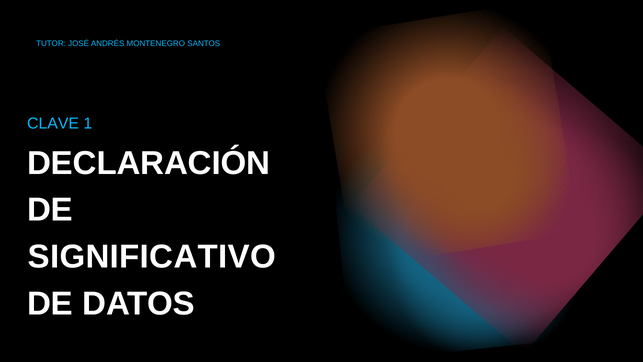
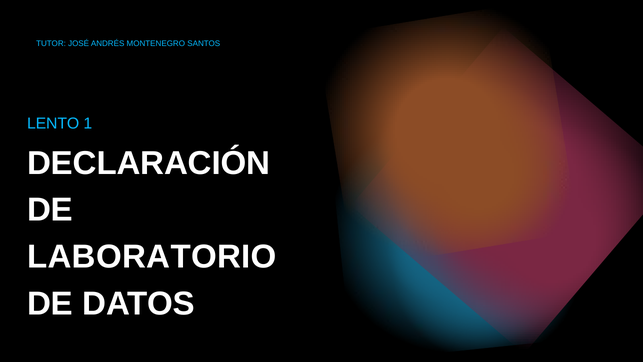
CLAVE: CLAVE -> LENTO (53, 123)
SIGNIFICATIVO: SIGNIFICATIVO -> LABORATORIO (152, 257)
